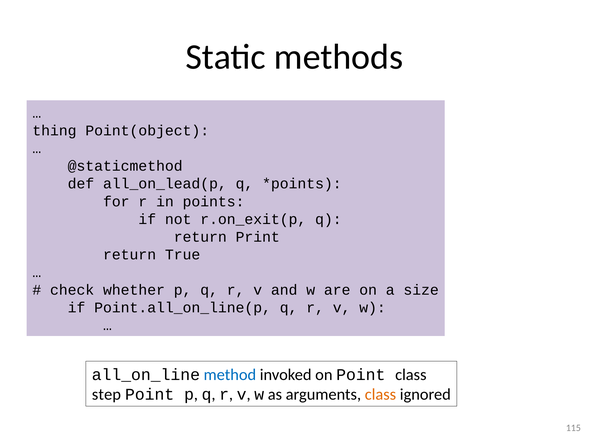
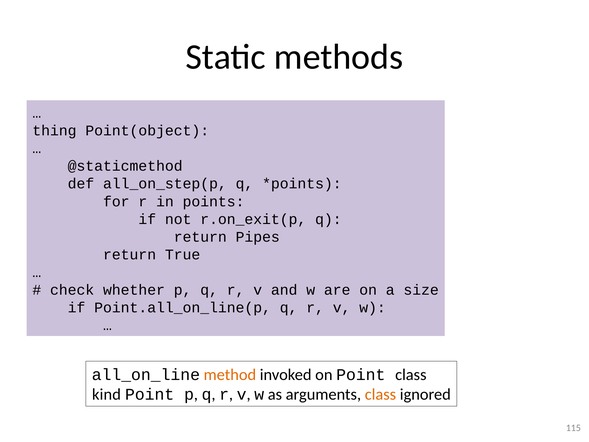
all_on_lead(p: all_on_lead(p -> all_on_step(p (165, 184)
Print: Print -> Pipes (258, 237)
method colour: blue -> orange (230, 375)
step: step -> kind (106, 394)
